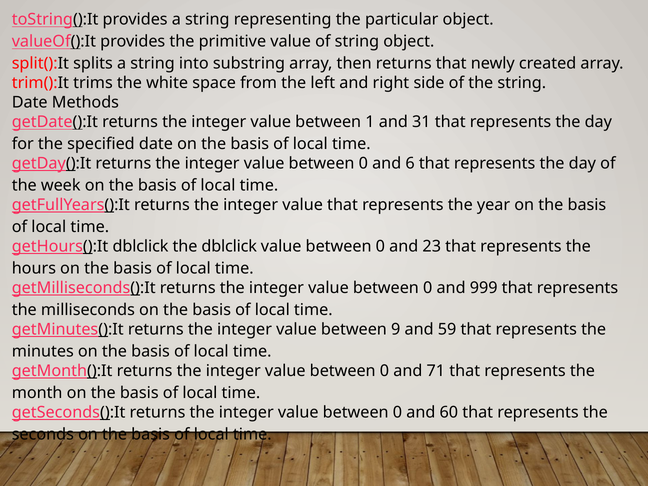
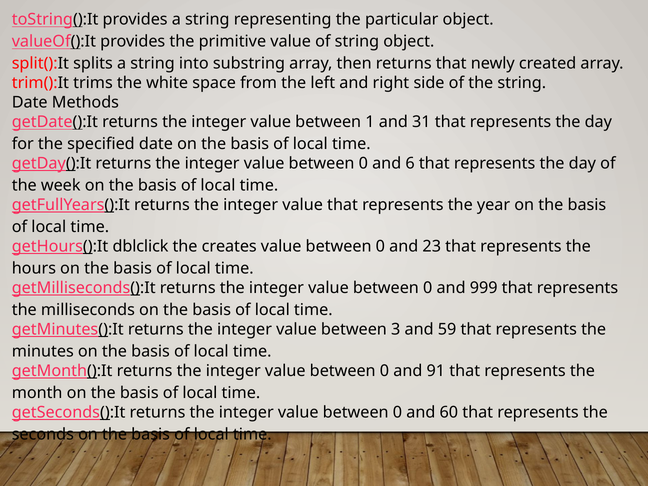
the dblclick: dblclick -> creates (229, 246)
9: 9 -> 3 (396, 329)
71: 71 -> 91 (436, 371)
